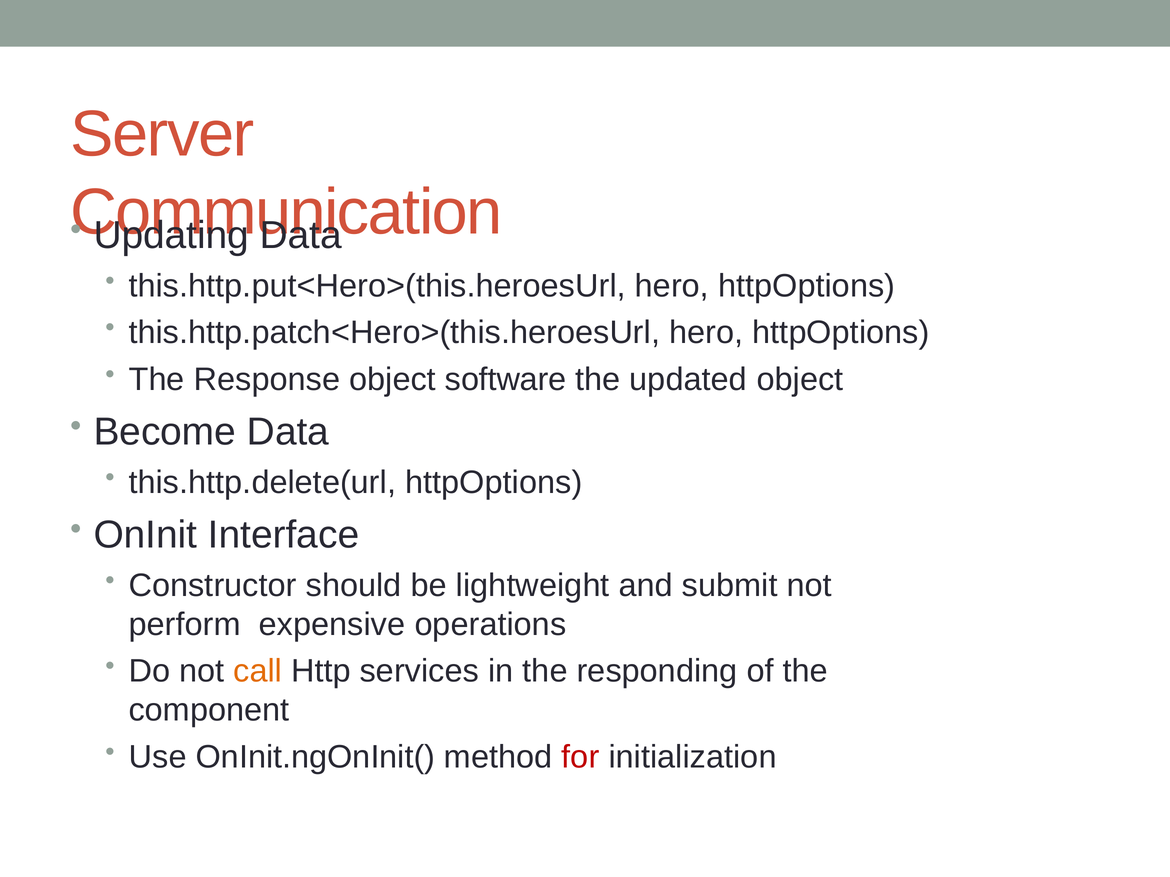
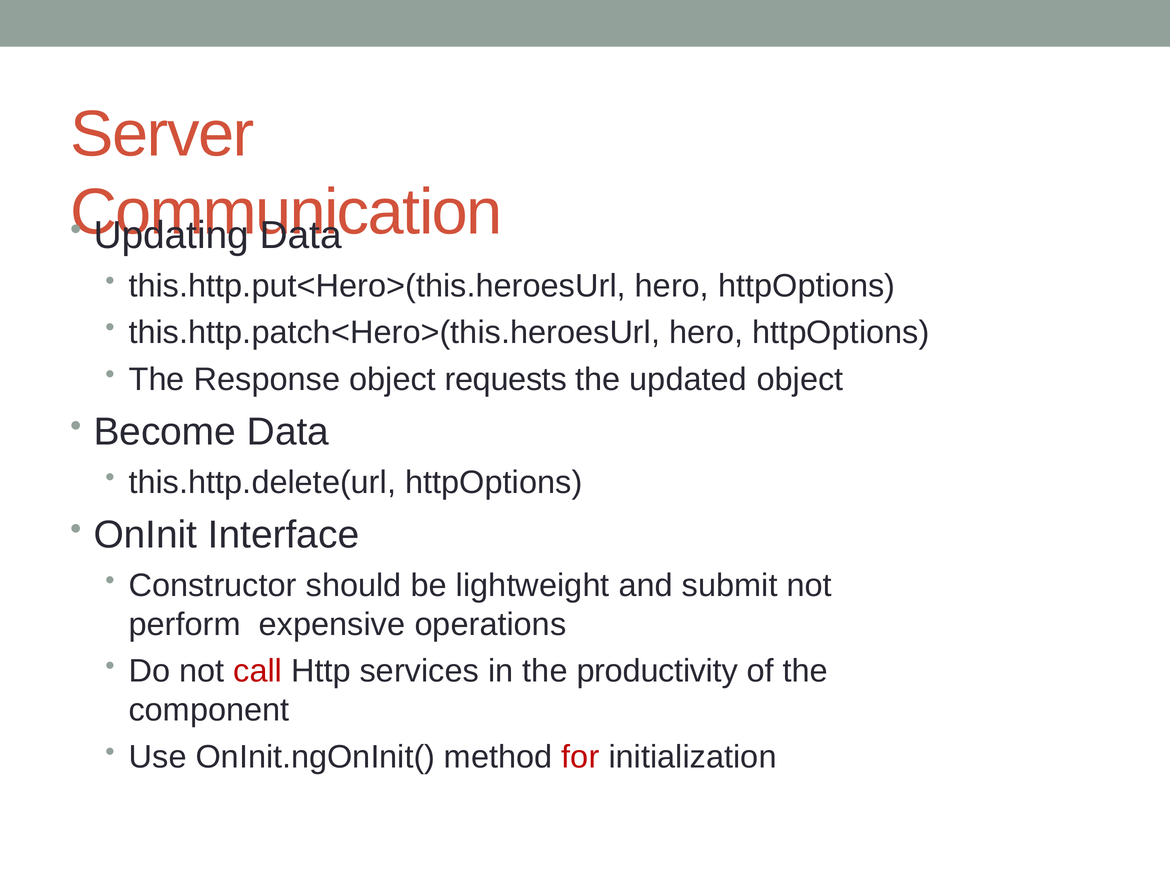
software: software -> requests (506, 380)
call colour: orange -> red (258, 672)
responding: responding -> productivity (657, 672)
